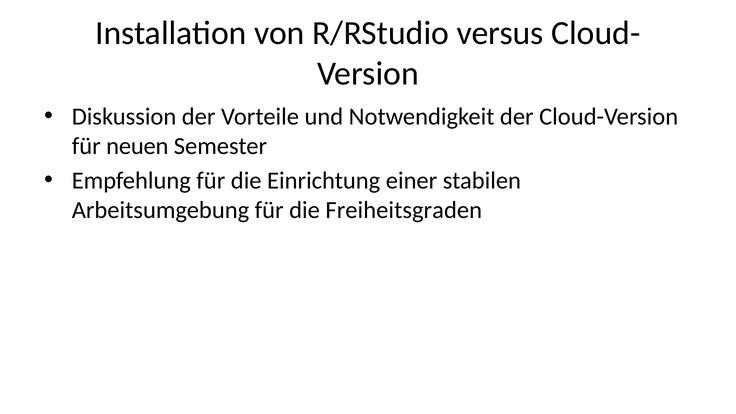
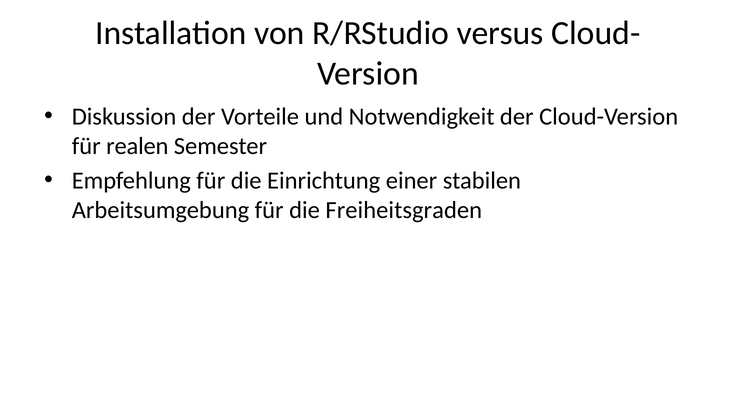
neuen: neuen -> realen (137, 146)
